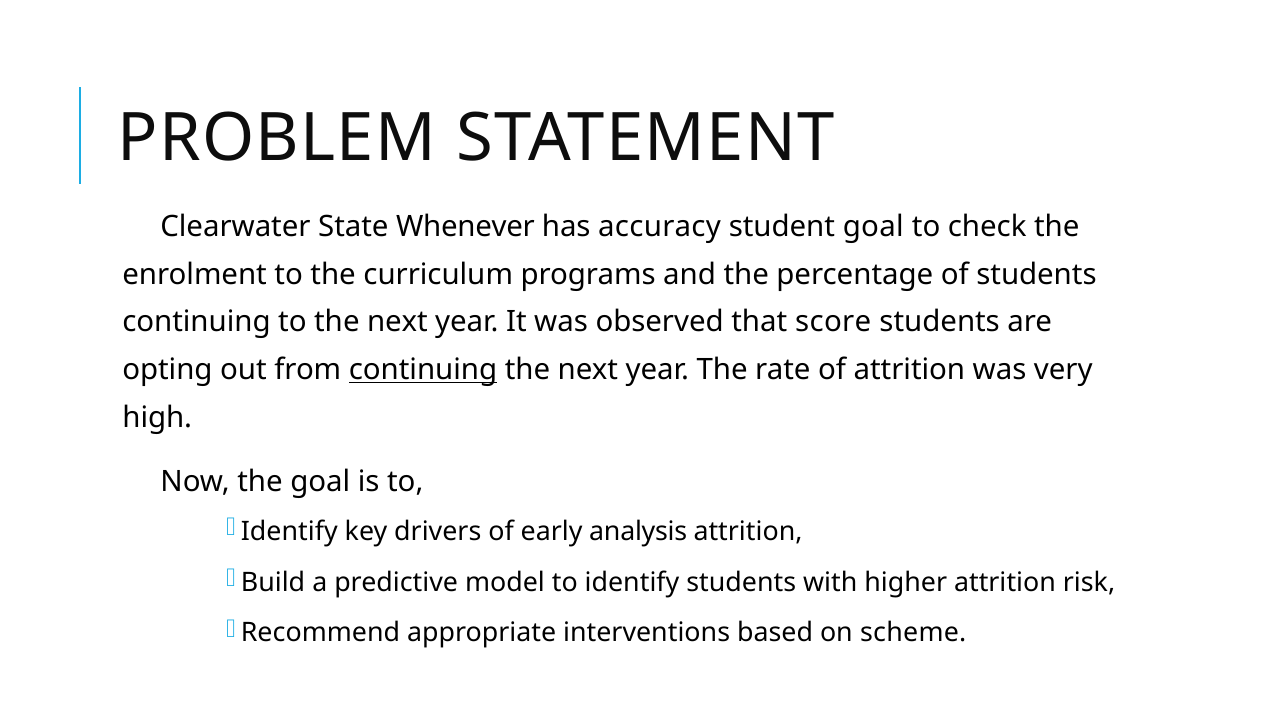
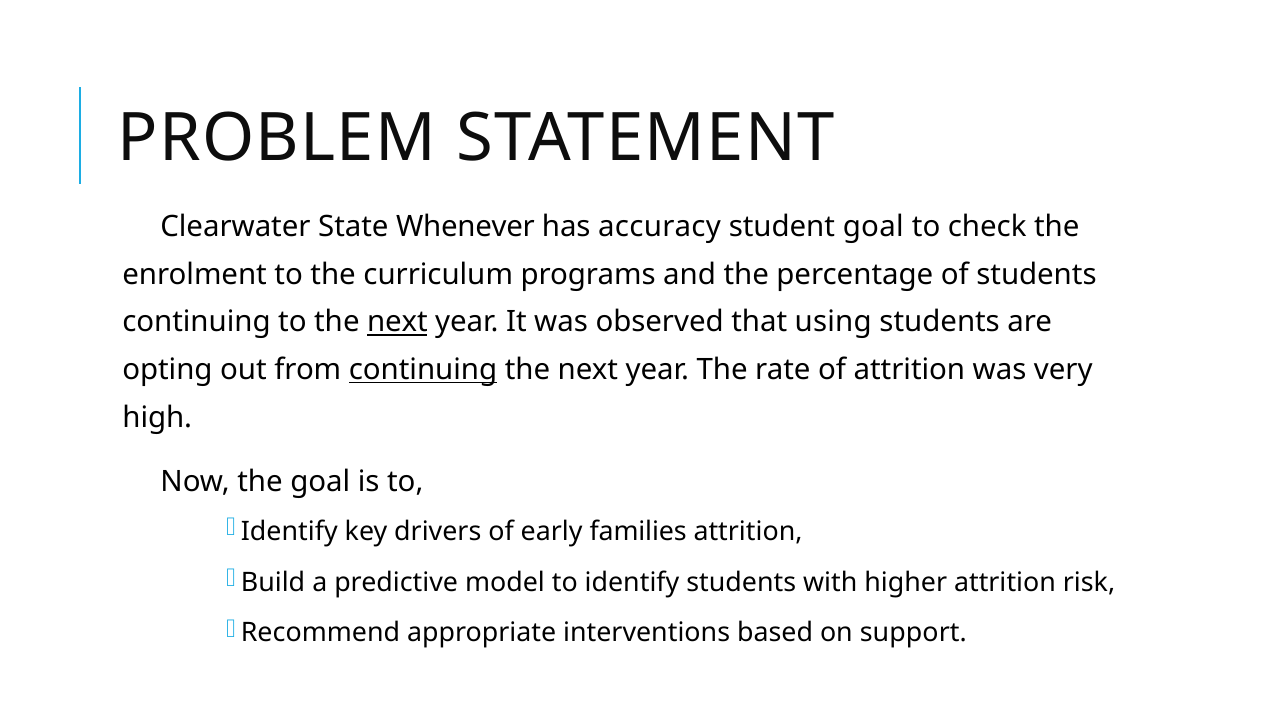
next underline: none -> present (397, 322)
score: score -> using (833, 322)
analysis: analysis -> families (638, 531)
scheme: scheme -> support (913, 633)
